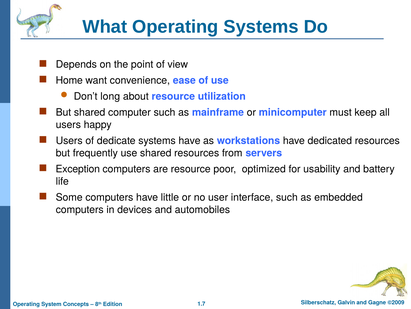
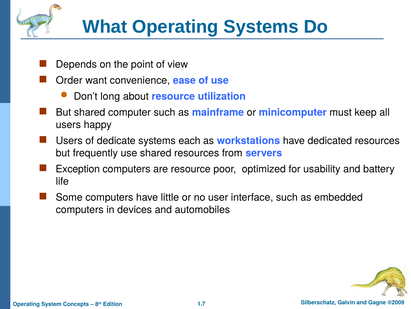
Home: Home -> Order (69, 80)
systems have: have -> each (189, 140)
